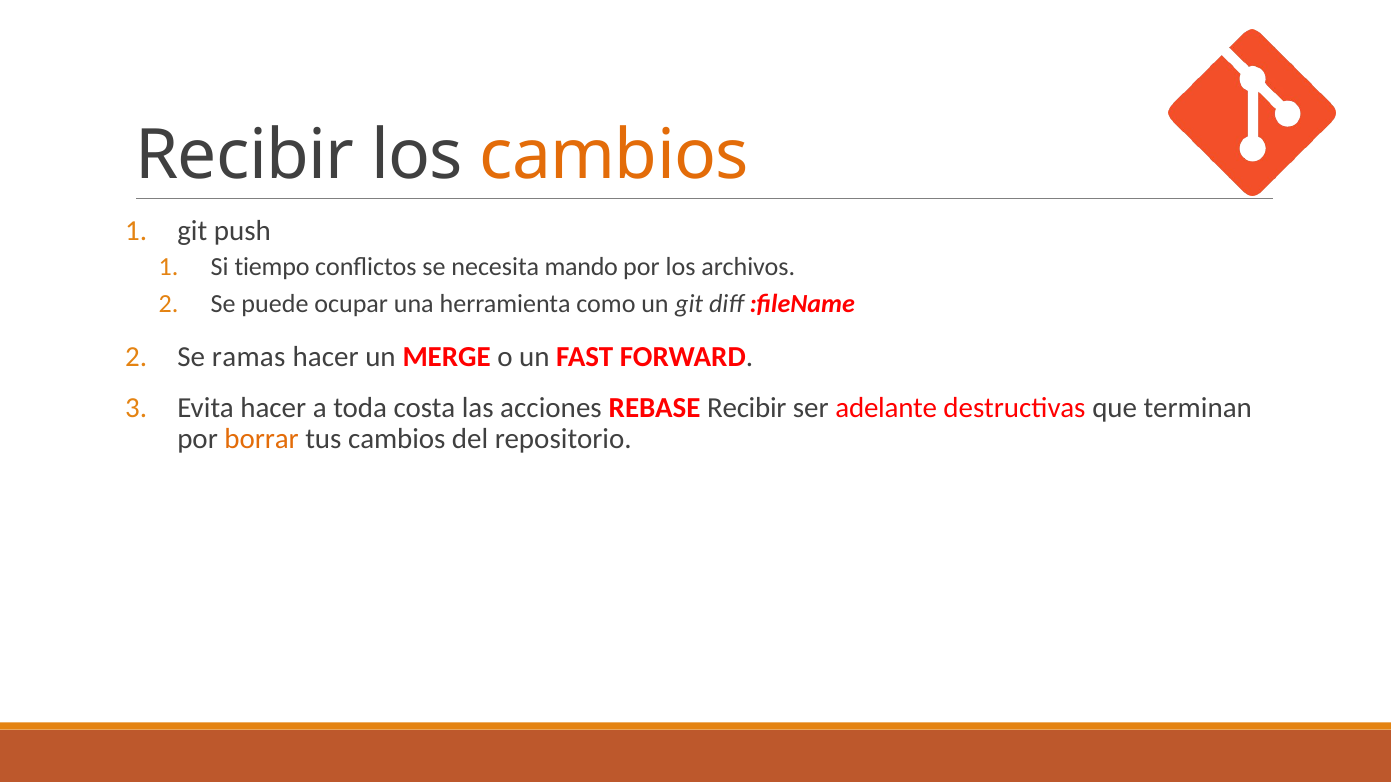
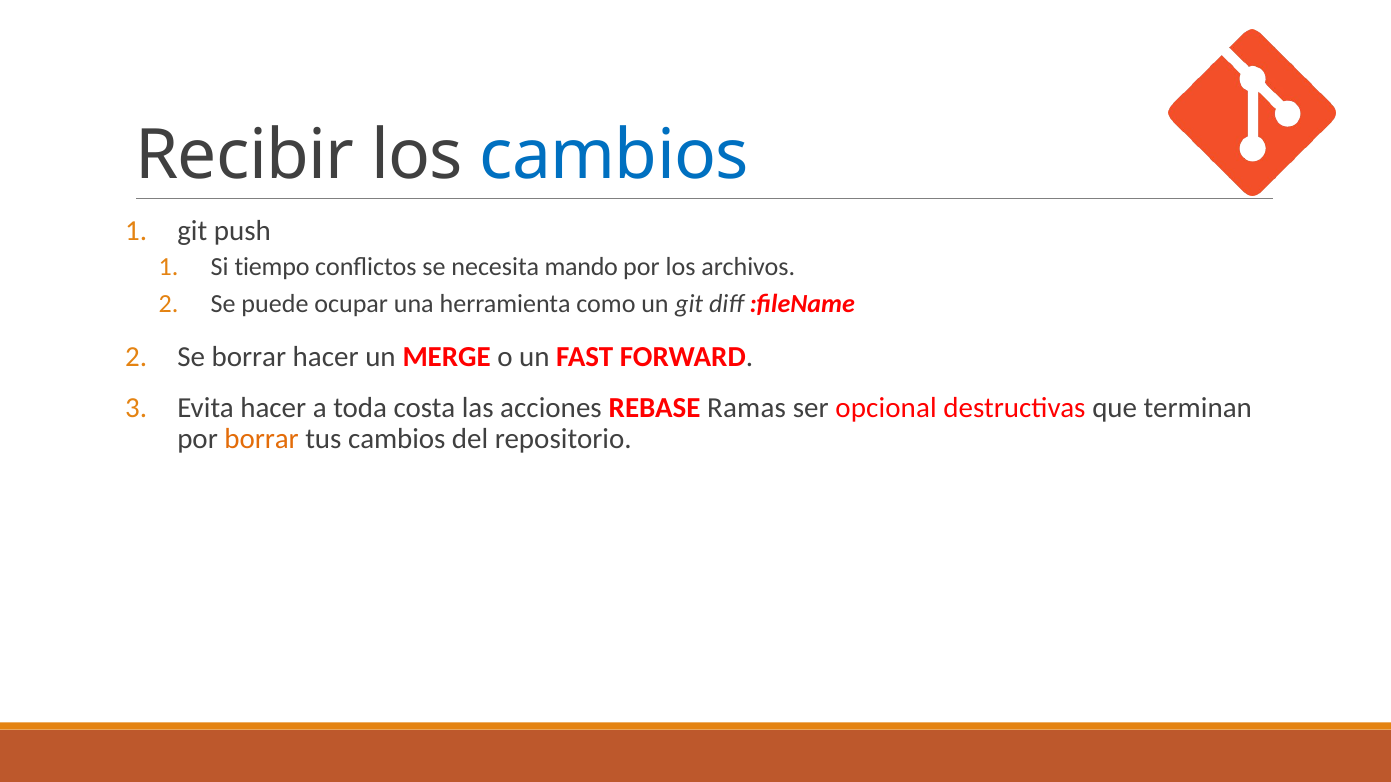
cambios colour: orange -> blue (614, 156)
Se ramas: ramas -> borrar (249, 357)
REBASE Recibir: Recibir -> Ramas (747, 408)
adelante: adelante -> opcional (886, 408)
